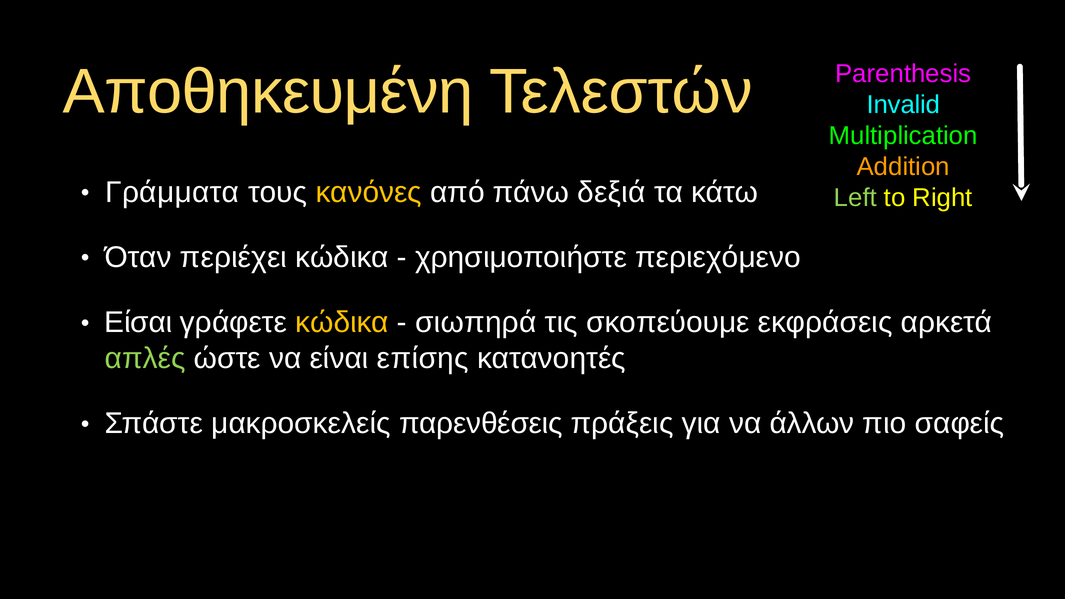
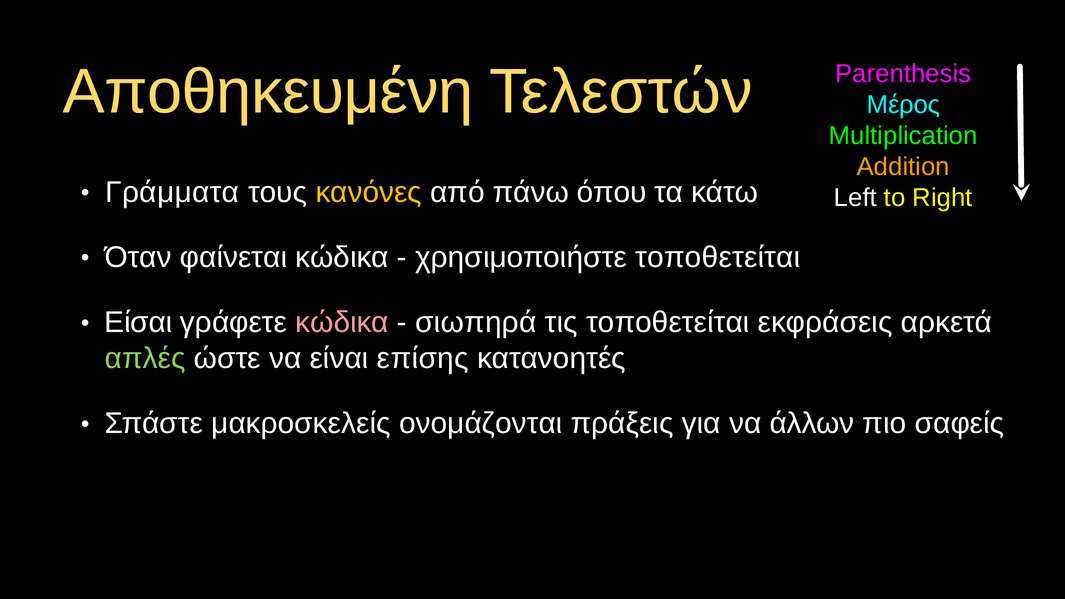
Invalid: Invalid -> Μέρος (903, 105)
δεξιά: δεξιά -> όπου (612, 192)
Left colour: light green -> white (855, 198)
περιέχει: περιέχει -> φαίνεται (234, 257)
χρησιμοποιήστε περιεχόμενο: περιεχόμενο -> τοποθετείται (718, 257)
κώδικα colour: yellow -> pink (342, 322)
τις σκοπεύουμε: σκοπεύουμε -> τοποθετείται (668, 322)
παρενθέσεις: παρενθέσεις -> ονομάζονται (481, 423)
